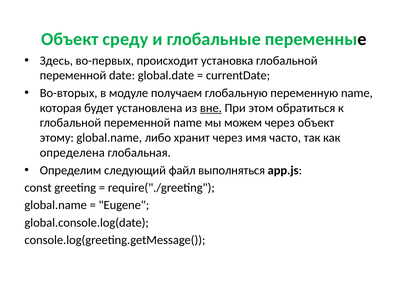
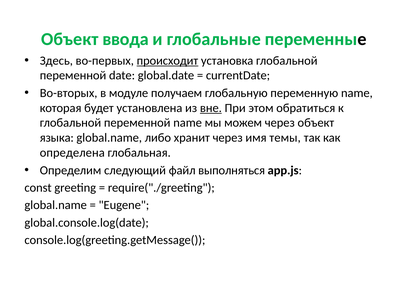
среду: среду -> ввода (126, 39)
происходит underline: none -> present (167, 61)
этому: этому -> языка (57, 138)
часто: часто -> темы (285, 138)
